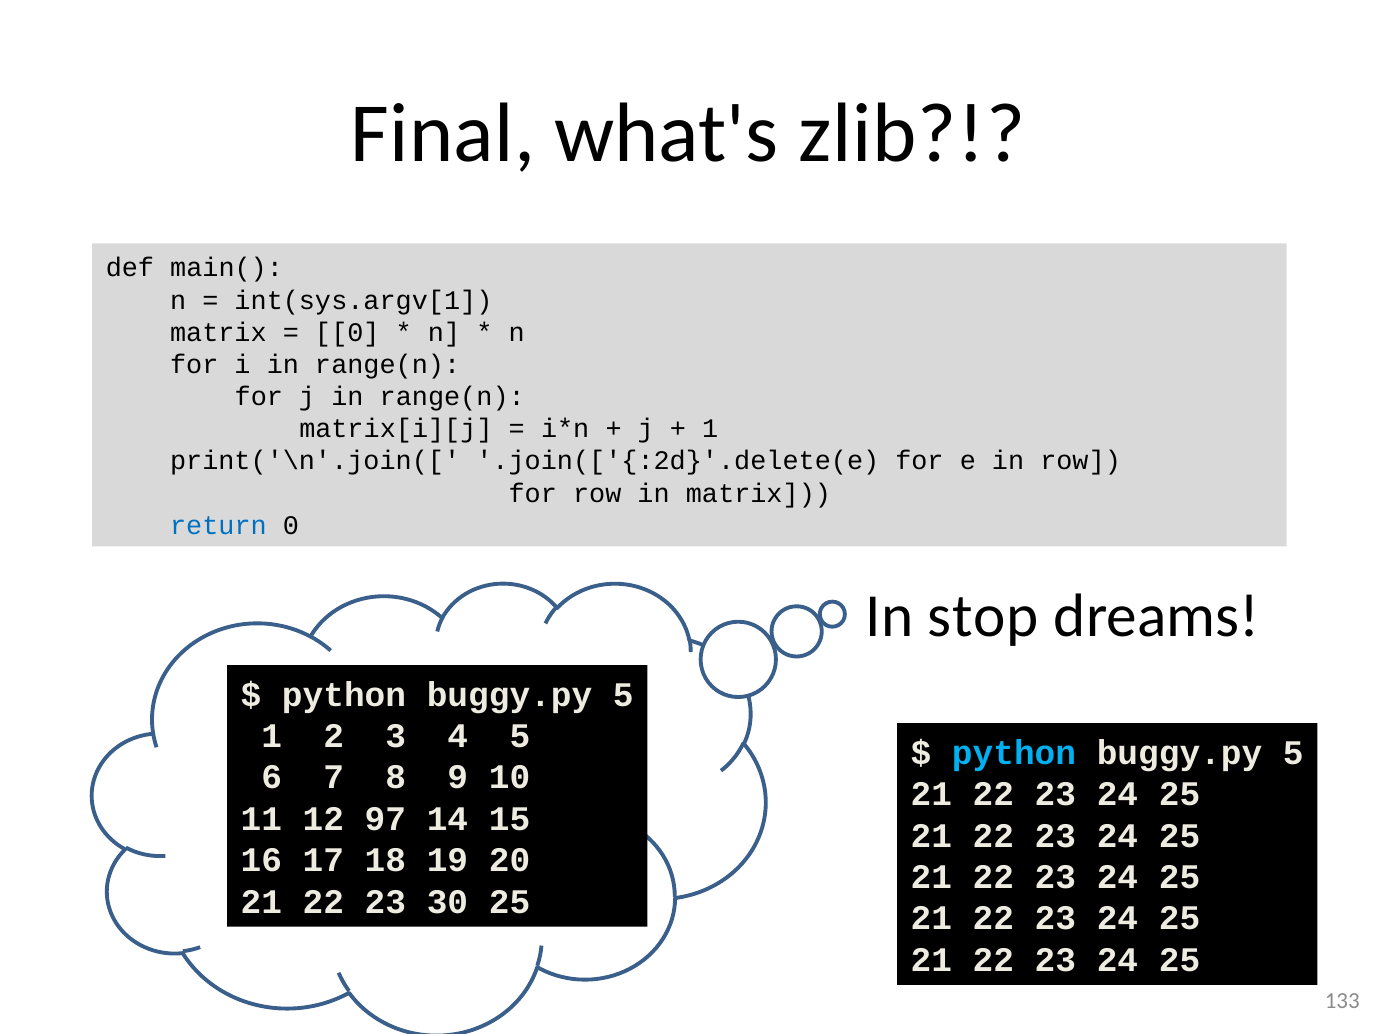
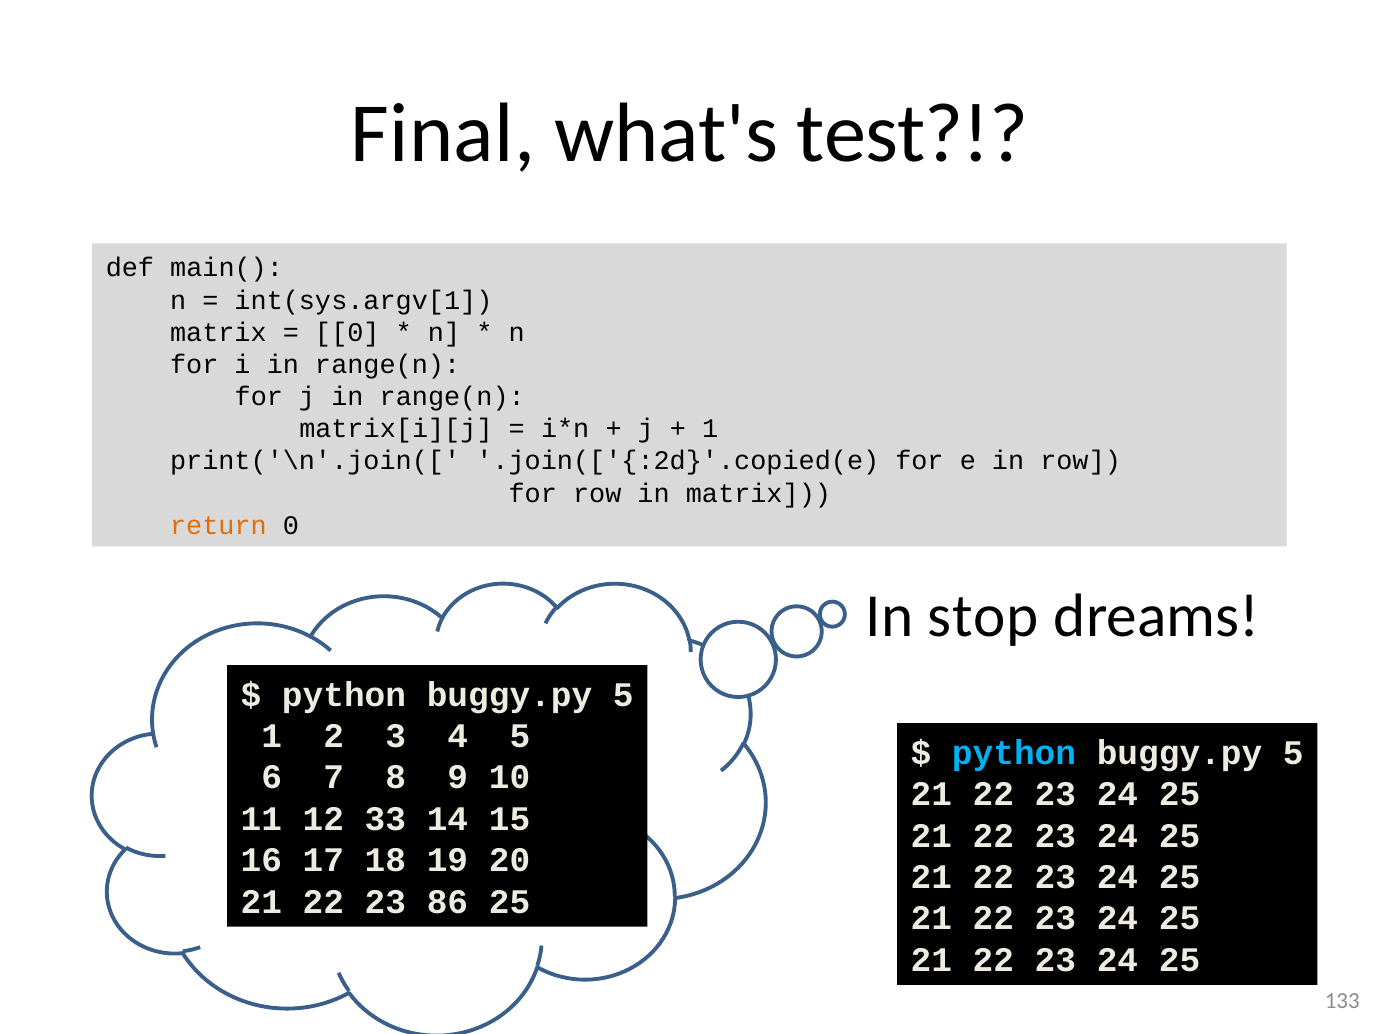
zlib: zlib -> test (913, 133)
.join(['{:2d}'.delete(e: .join(['{:2d}'.delete(e -> .join(['{:2d}'.copied(e (678, 461)
return colour: blue -> orange (218, 526)
97: 97 -> 33 (385, 819)
30: 30 -> 86 (447, 902)
